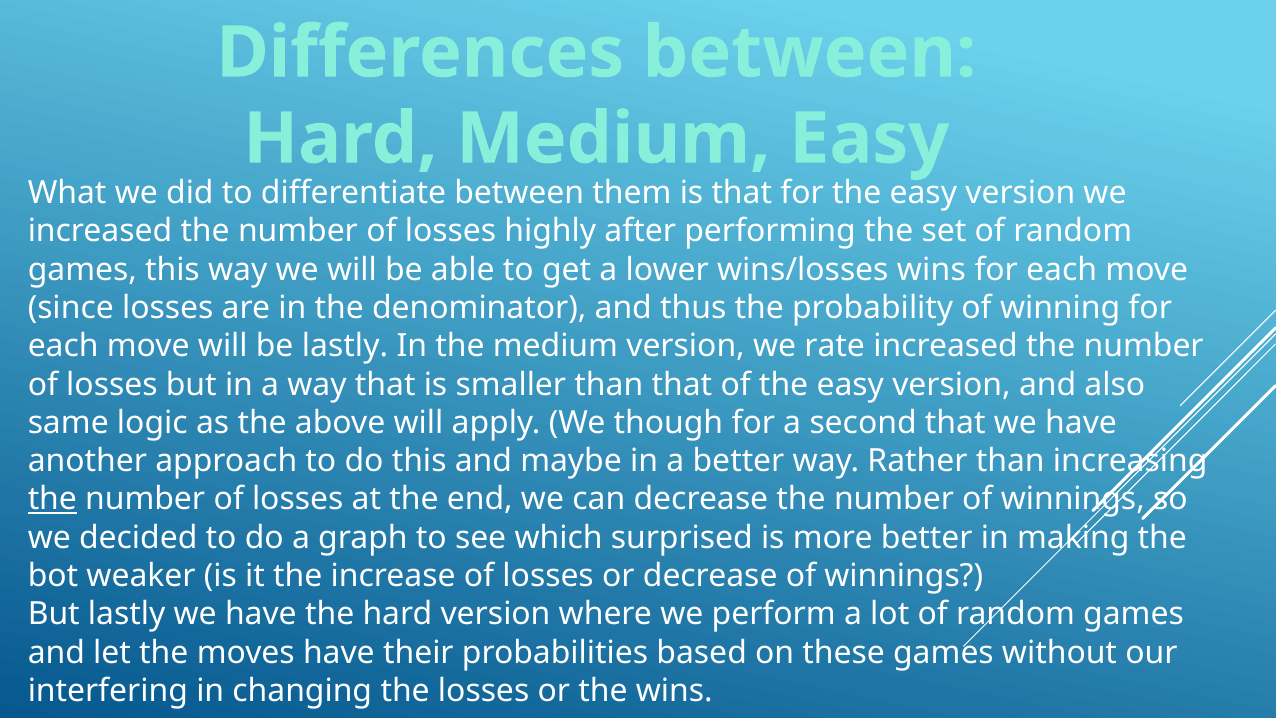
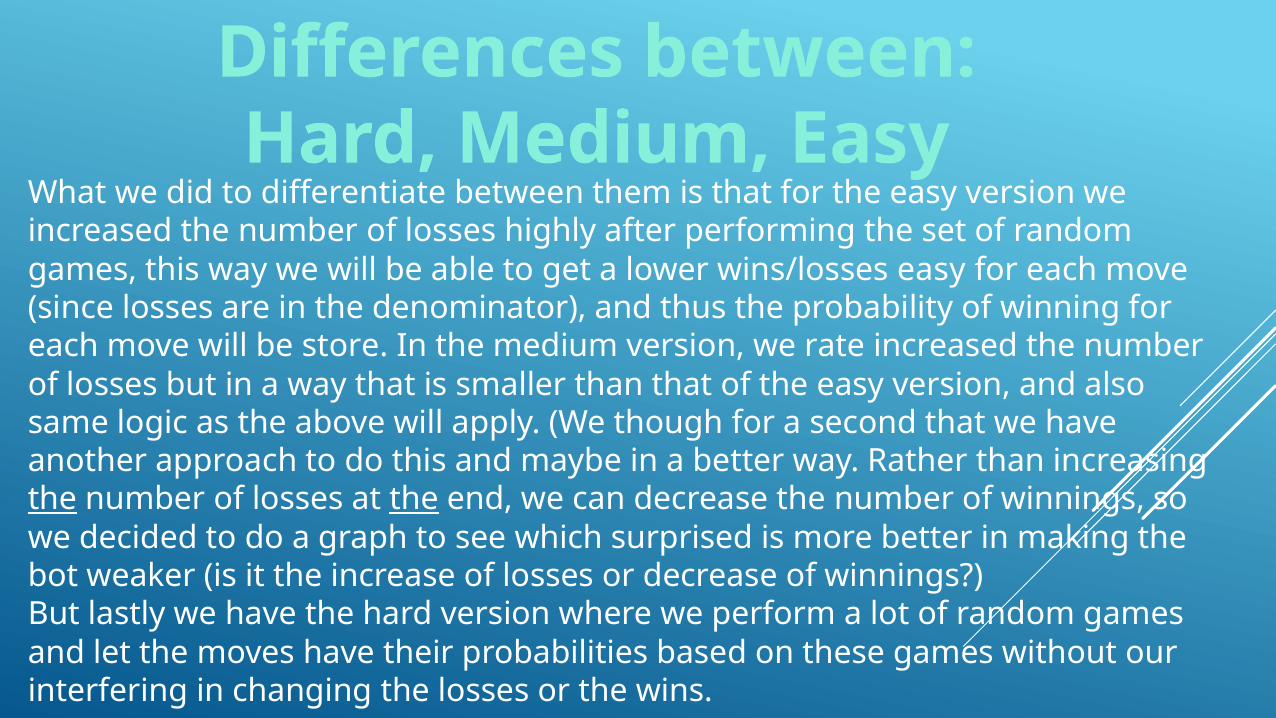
wins/losses wins: wins -> easy (931, 270)
be lastly: lastly -> store (345, 346)
the underline: none -> present (414, 499)
